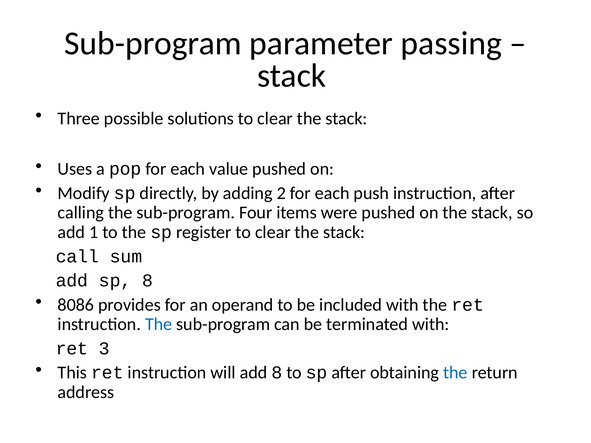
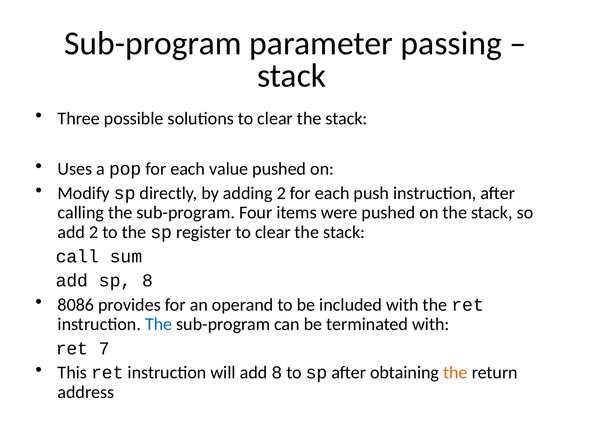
add 1: 1 -> 2 (94, 232)
3: 3 -> 7 (104, 349)
the colour: blue -> orange (455, 373)
